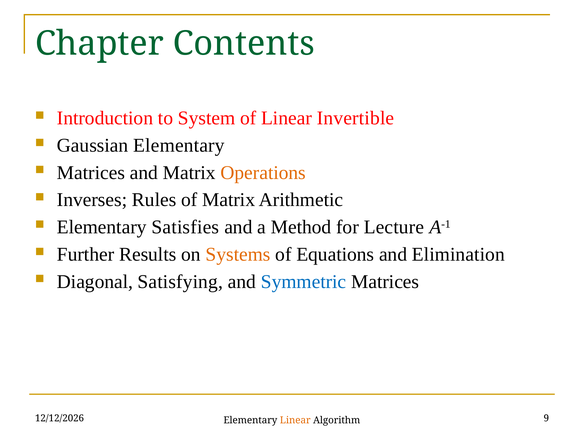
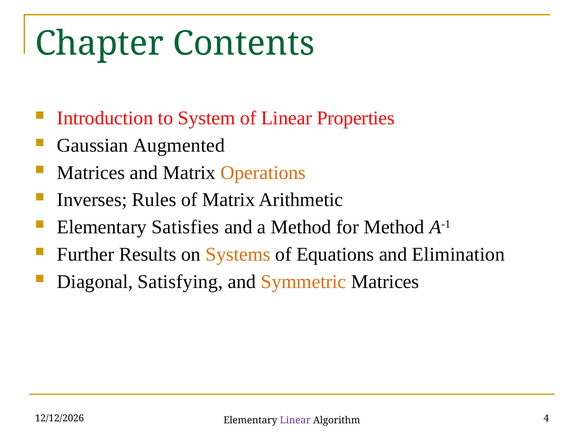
Invertible: Invertible -> Properties (356, 118)
Gaussian Elementary: Elementary -> Augmented (179, 145)
for Lecture: Lecture -> Method (394, 227)
Symmetric colour: blue -> orange (304, 282)
Linear colour: orange -> purple (295, 420)
9: 9 -> 4 (546, 418)
